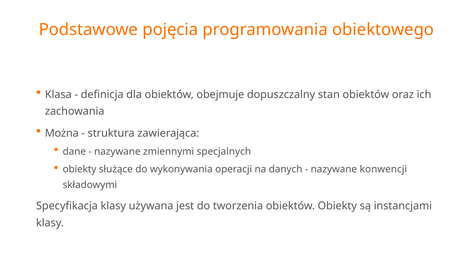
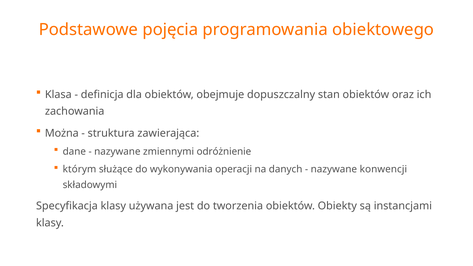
specjalnych: specjalnych -> odróżnienie (224, 152)
obiekty: obiekty -> którym (79, 169)
